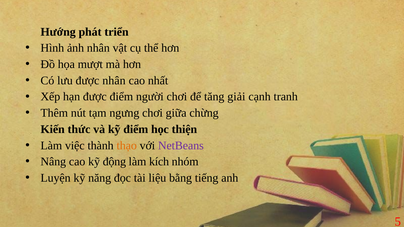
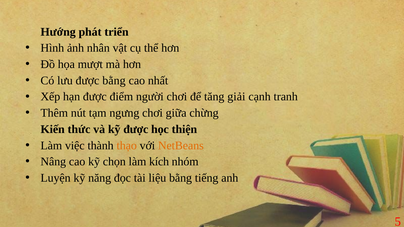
được nhân: nhân -> bằng (114, 81)
kỹ điểm: điểm -> được (136, 129)
NetBeans colour: purple -> orange (181, 146)
động: động -> chọn (114, 162)
